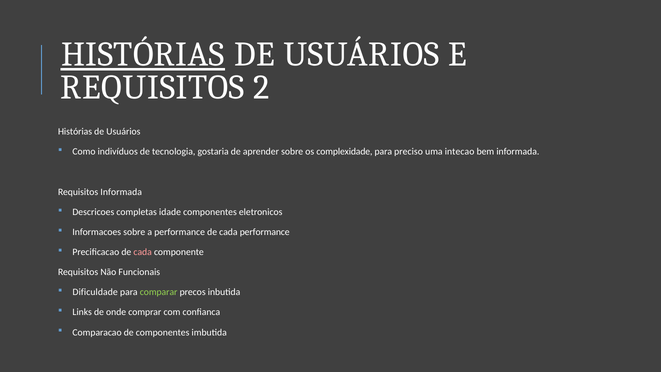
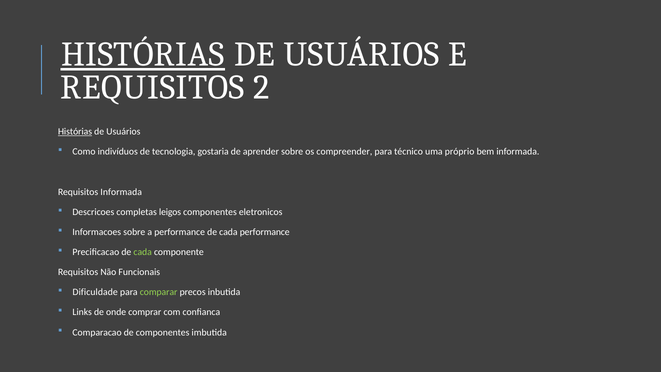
Histórias underline: none -> present (75, 132)
complexidade: complexidade -> compreender (344, 152)
preciso: preciso -> técnico (409, 152)
intecao: intecao -> próprio (460, 152)
idade: idade -> leigos (170, 212)
cada colour: pink -> light green (143, 252)
